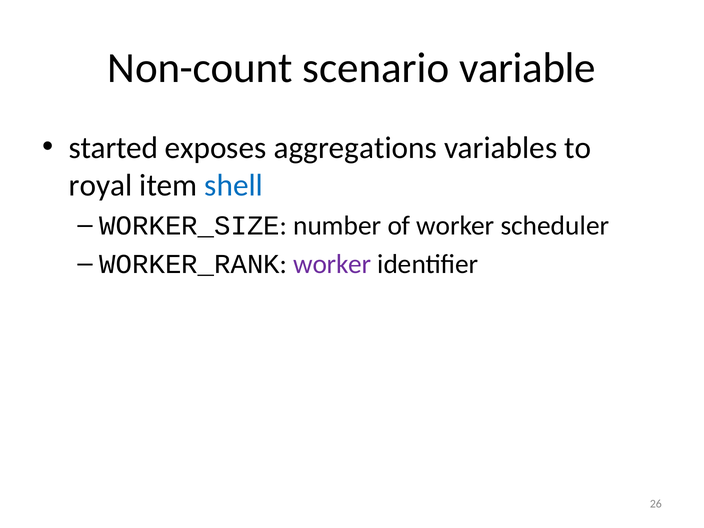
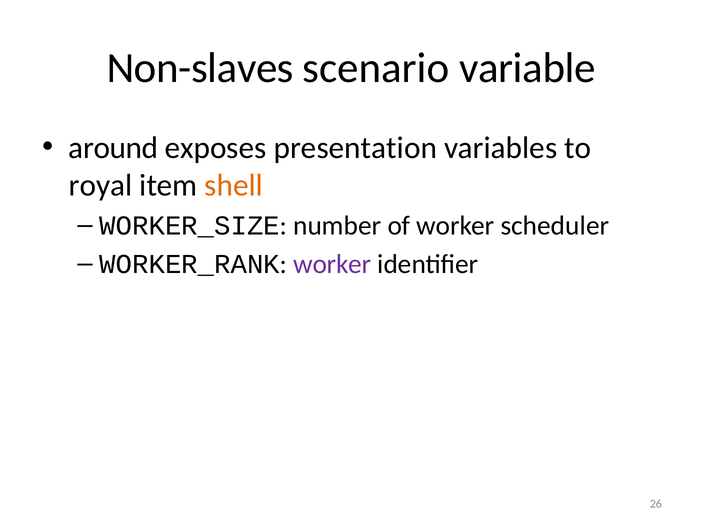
Non-count: Non-count -> Non-slaves (200, 68)
started: started -> around (113, 148)
aggregations: aggregations -> presentation (355, 148)
shell colour: blue -> orange (234, 185)
